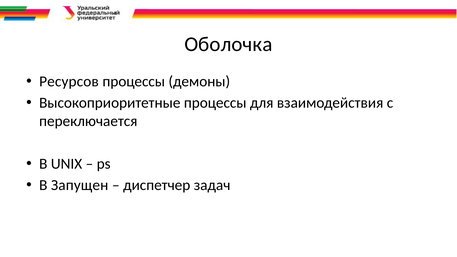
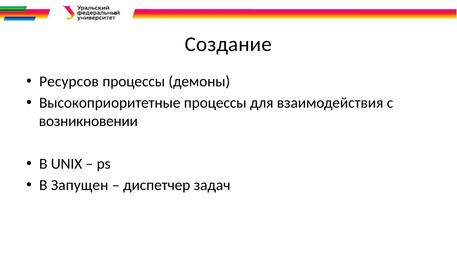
Оболочка: Оболочка -> Создание (228, 44)
переключается: переключается -> возникновении (88, 121)
